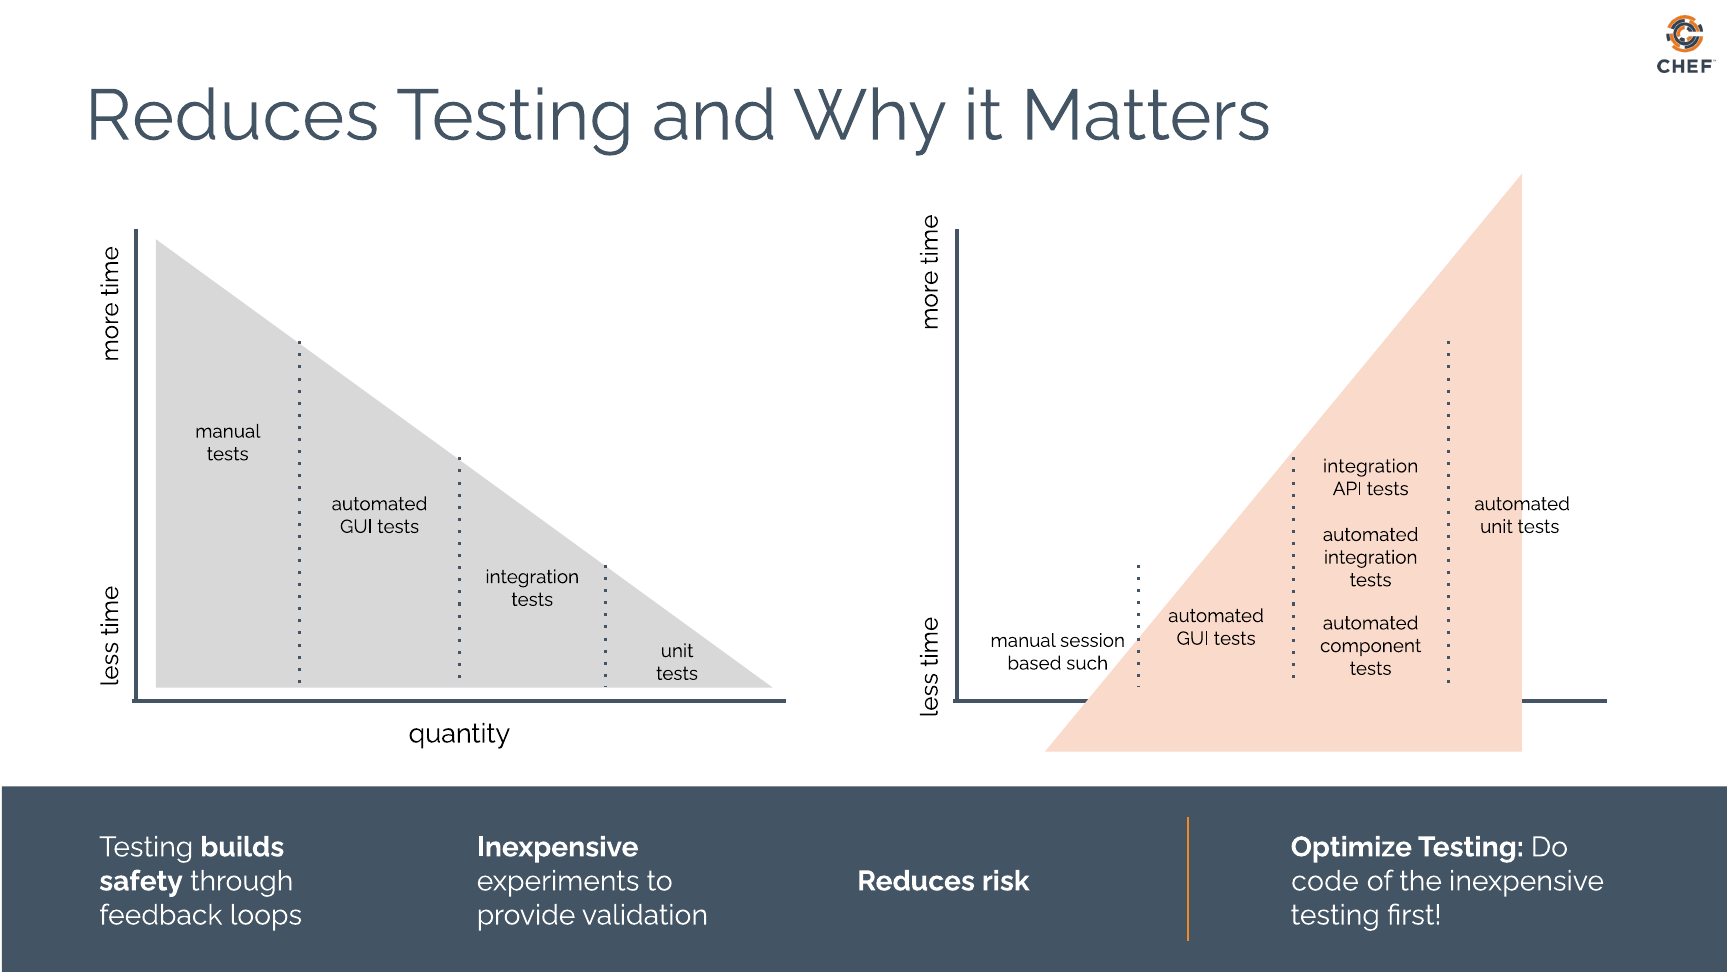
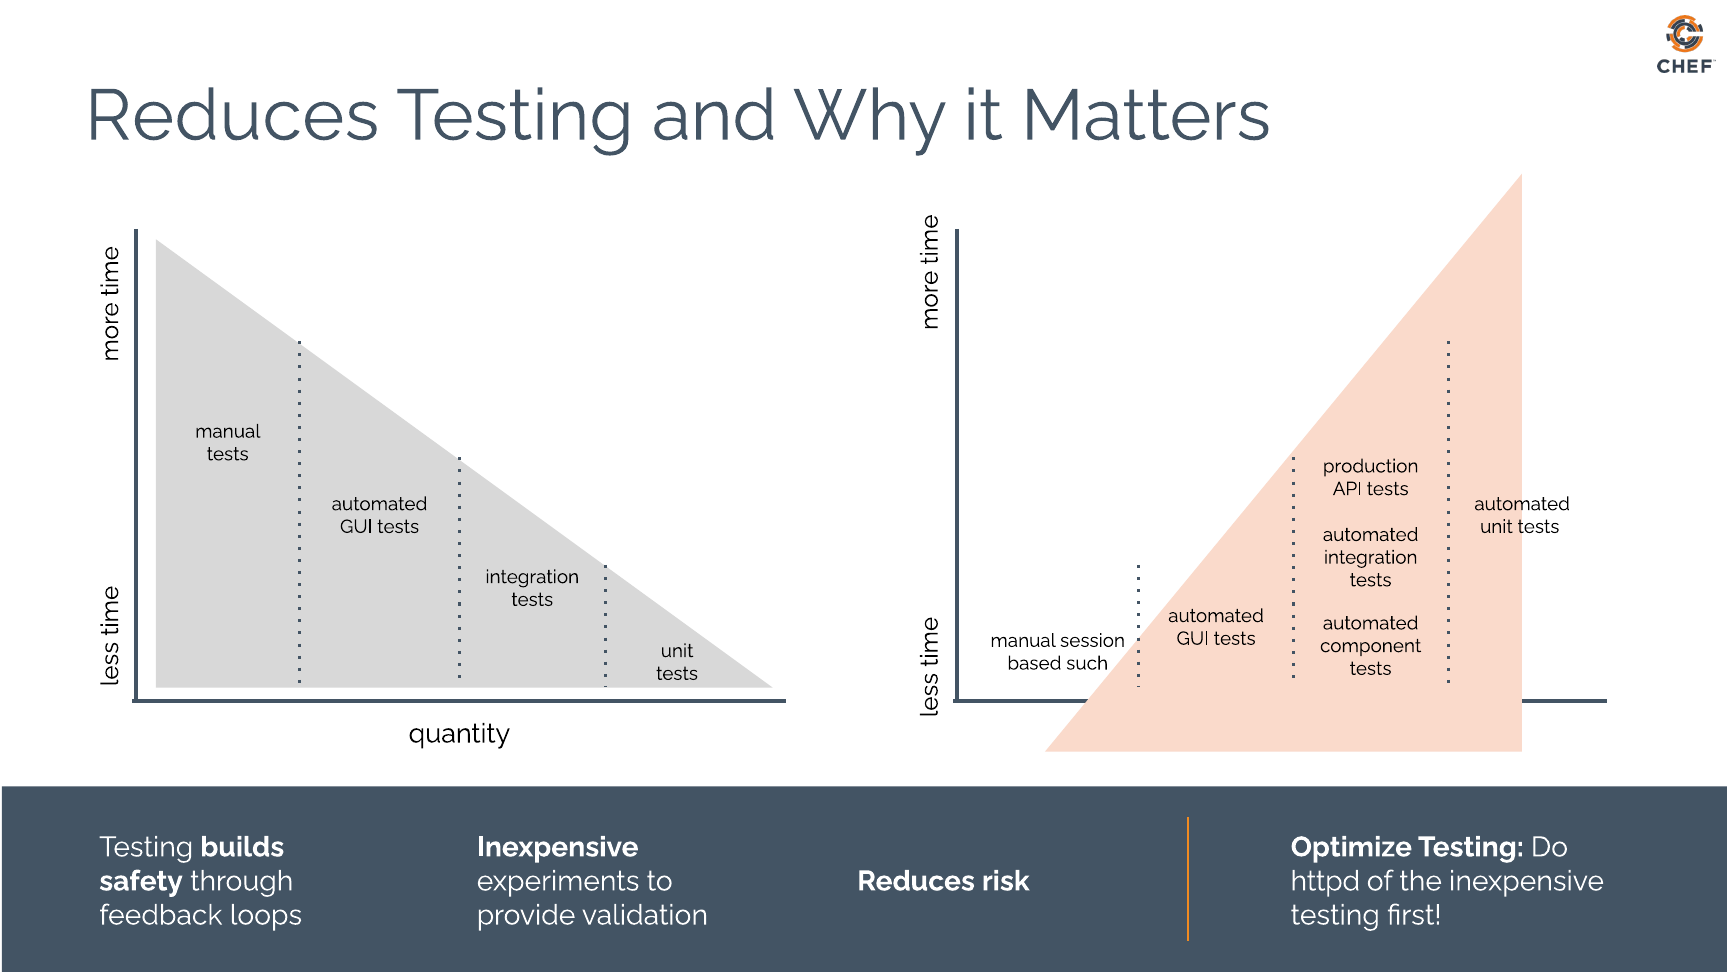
integration: integration -> production (1371, 466)
code: code -> httpd (1325, 881)
